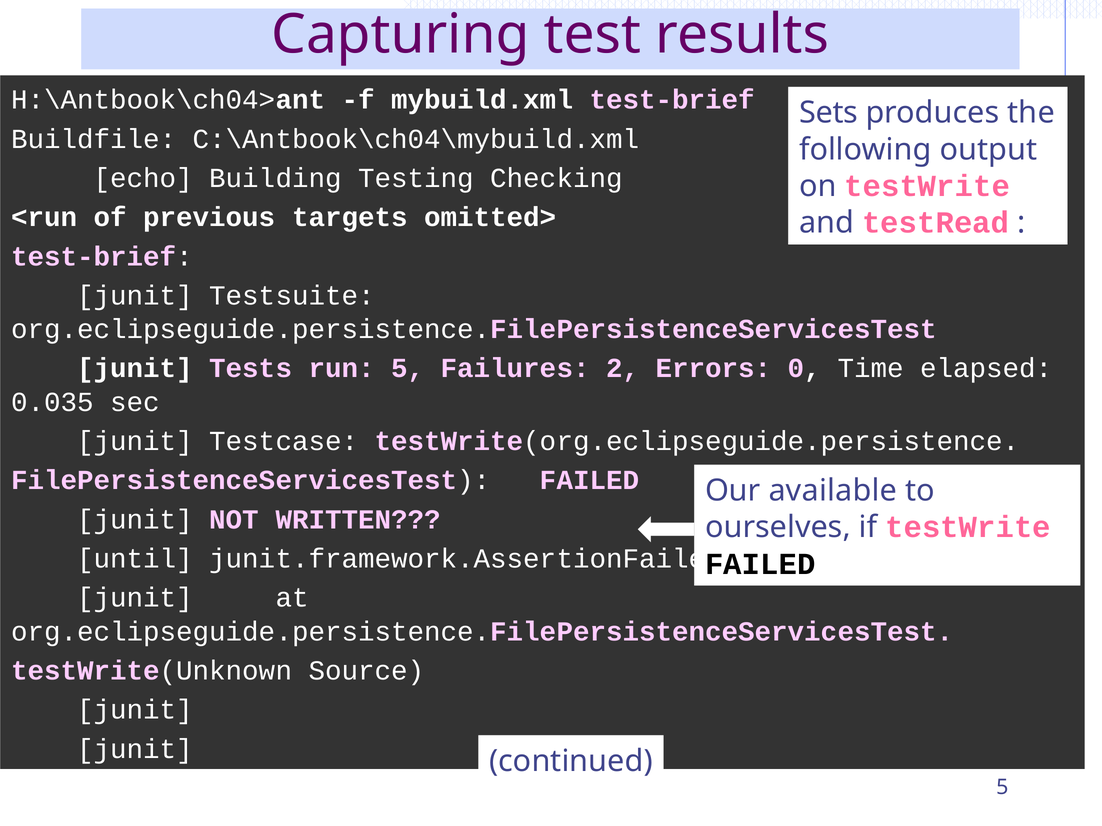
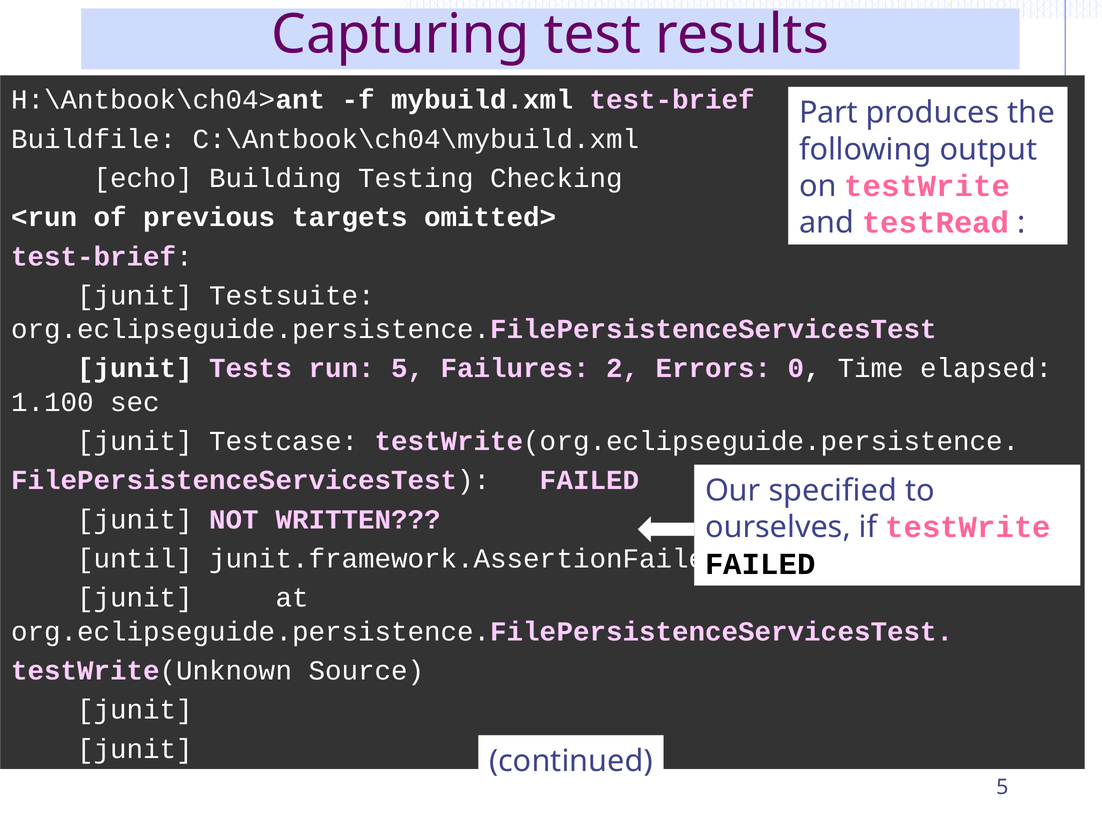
Sets: Sets -> Part (828, 113)
0.035: 0.035 -> 1.100 (52, 402)
available: available -> specified (833, 491)
